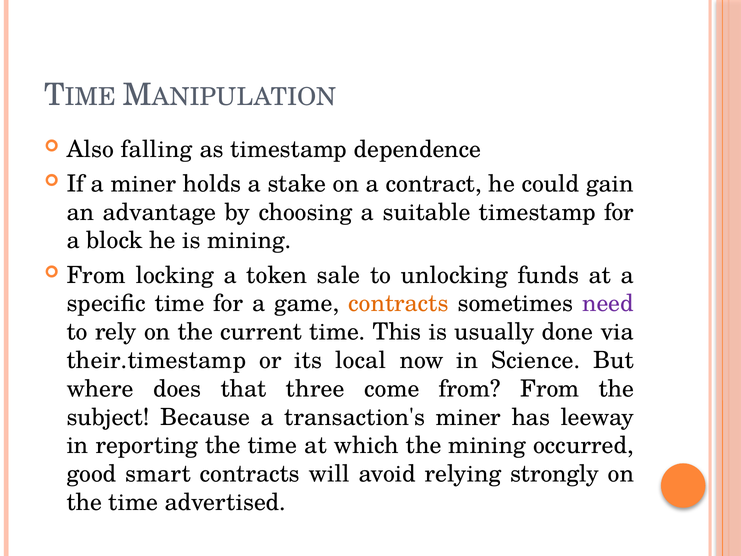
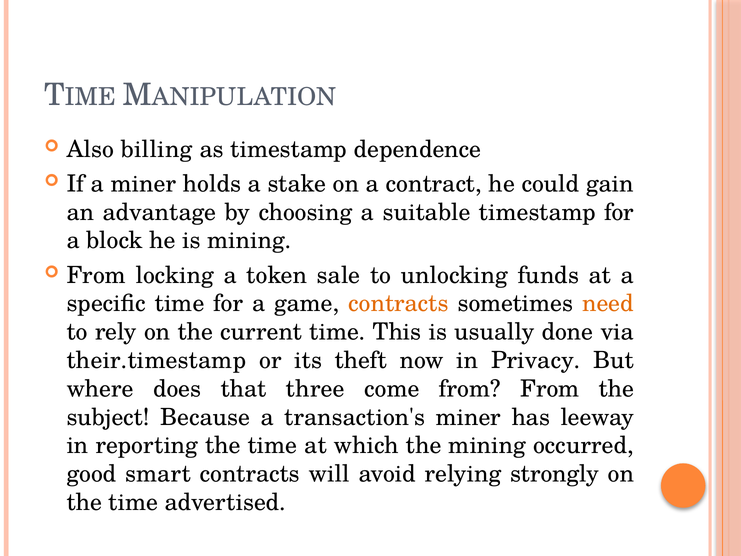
falling: falling -> billing (157, 149)
need colour: purple -> orange (608, 303)
local: local -> theft (361, 360)
Science: Science -> Privacy (536, 360)
